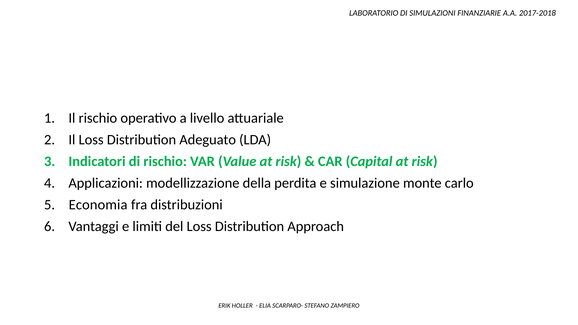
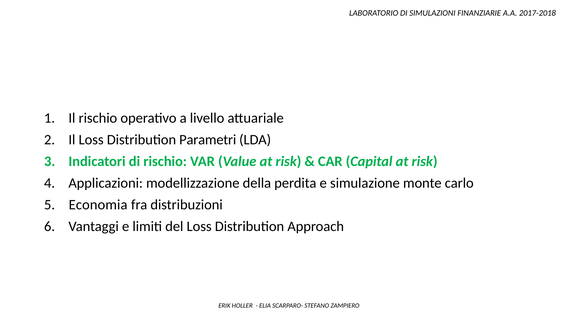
Adeguato: Adeguato -> Parametri (208, 140)
